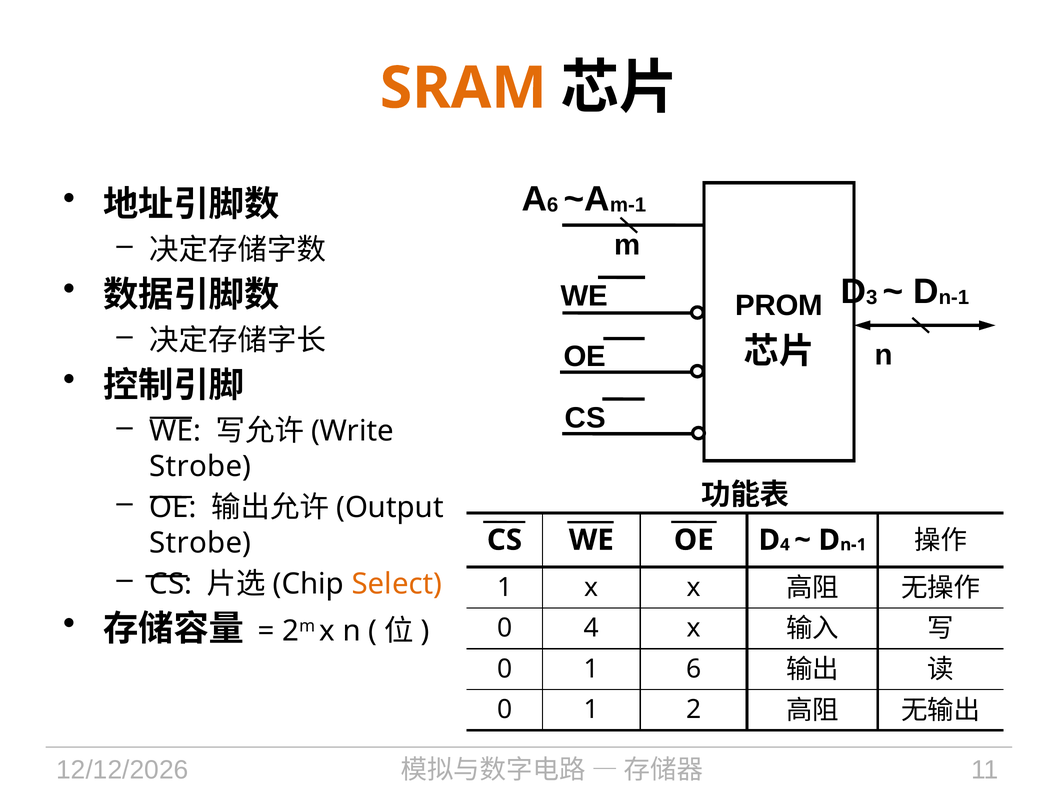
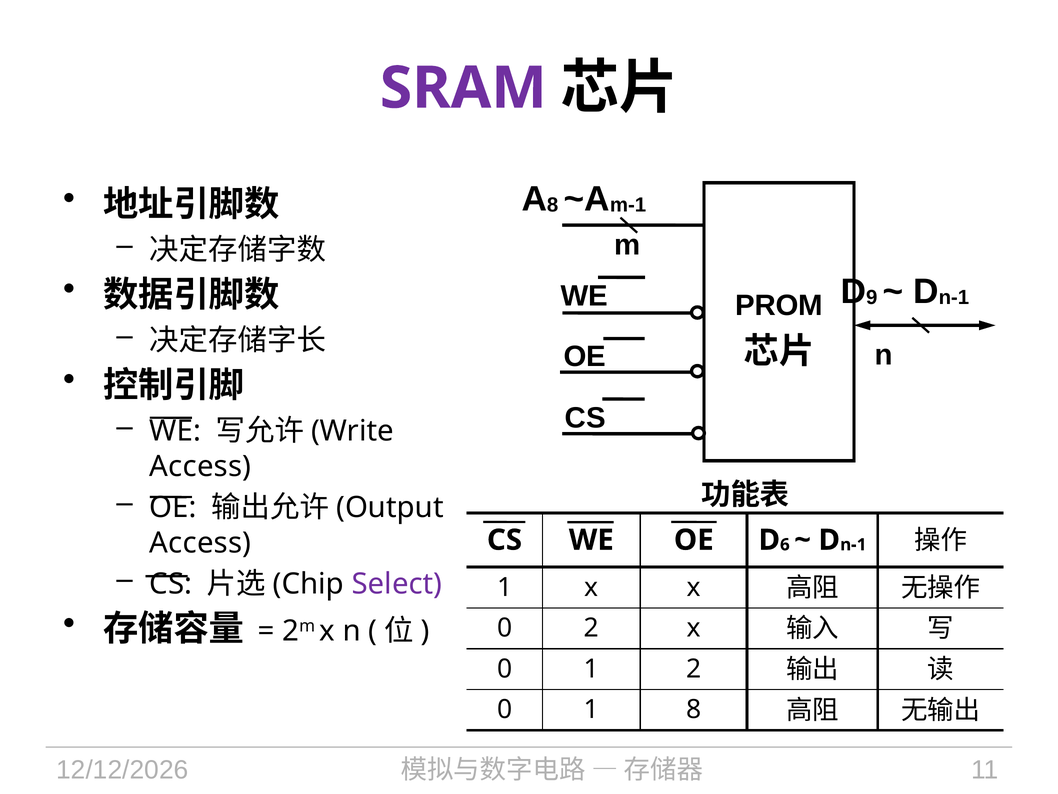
SRAM colour: orange -> purple (463, 88)
6: 6 -> 8 (553, 205)
3: 3 -> 9 (872, 297)
Strobe: Strobe -> Access (200, 466)
Strobe: Strobe -> Access (200, 542)
4: 4 -> 6 (785, 544)
Select colour: orange -> purple (397, 584)
0 4: 4 -> 2 (591, 628)
1 6: 6 -> 2 (694, 669)
1 2: 2 -> 8 (694, 709)
